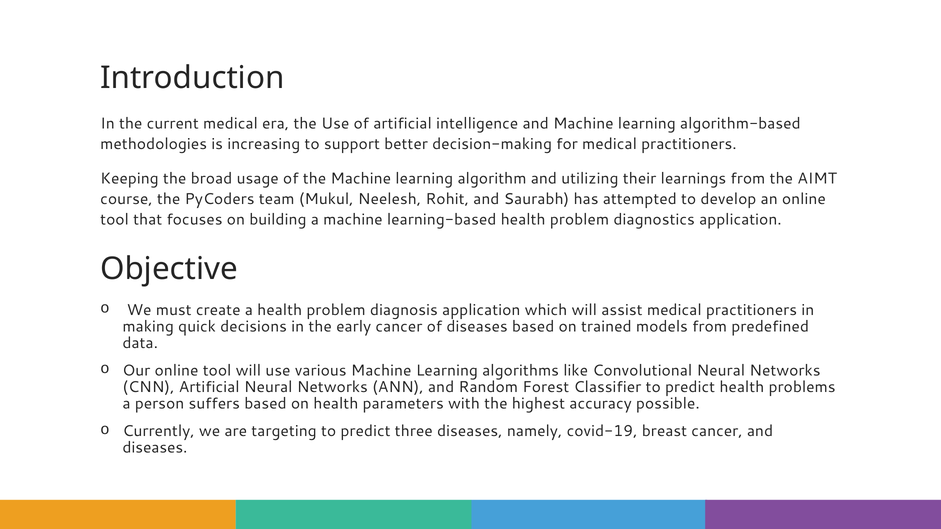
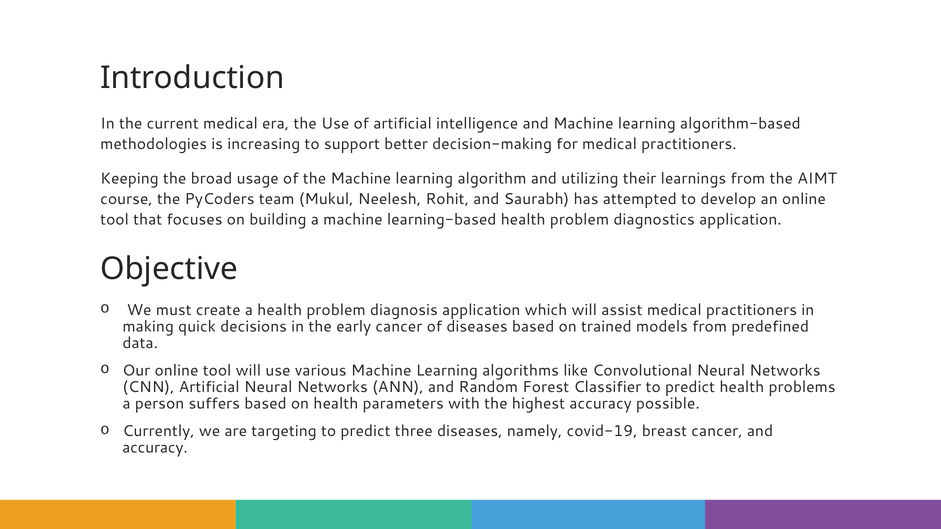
diseases: diseases -> accuracy (155, 448)
